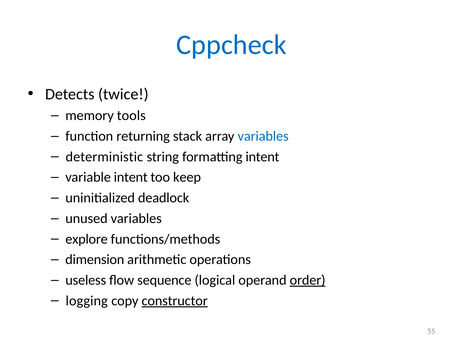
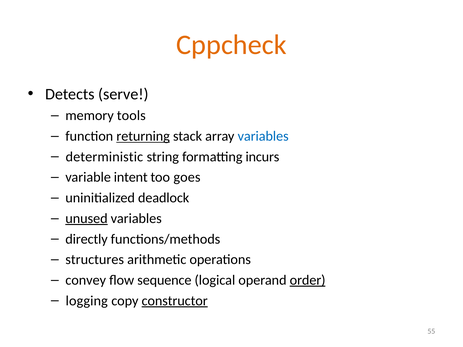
Cppcheck colour: blue -> orange (231, 45)
twice: twice -> serve (123, 94)
returning underline: none -> present (143, 136)
formatting intent: intent -> incurs (262, 157)
keep: keep -> goes (187, 177)
unused underline: none -> present (87, 219)
explore: explore -> directly (87, 239)
dimension: dimension -> structures (95, 260)
useless: useless -> convey (86, 280)
